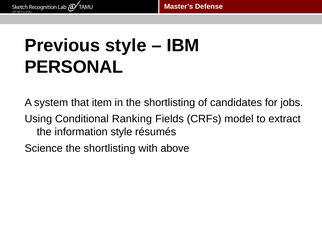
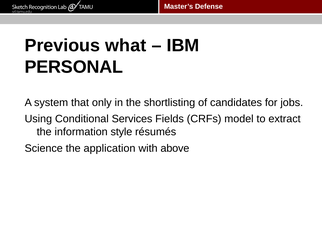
Previous style: style -> what (126, 46)
item: item -> only (102, 103)
Ranking: Ranking -> Services (132, 119)
shortlisting: shortlisting -> application (110, 149)
